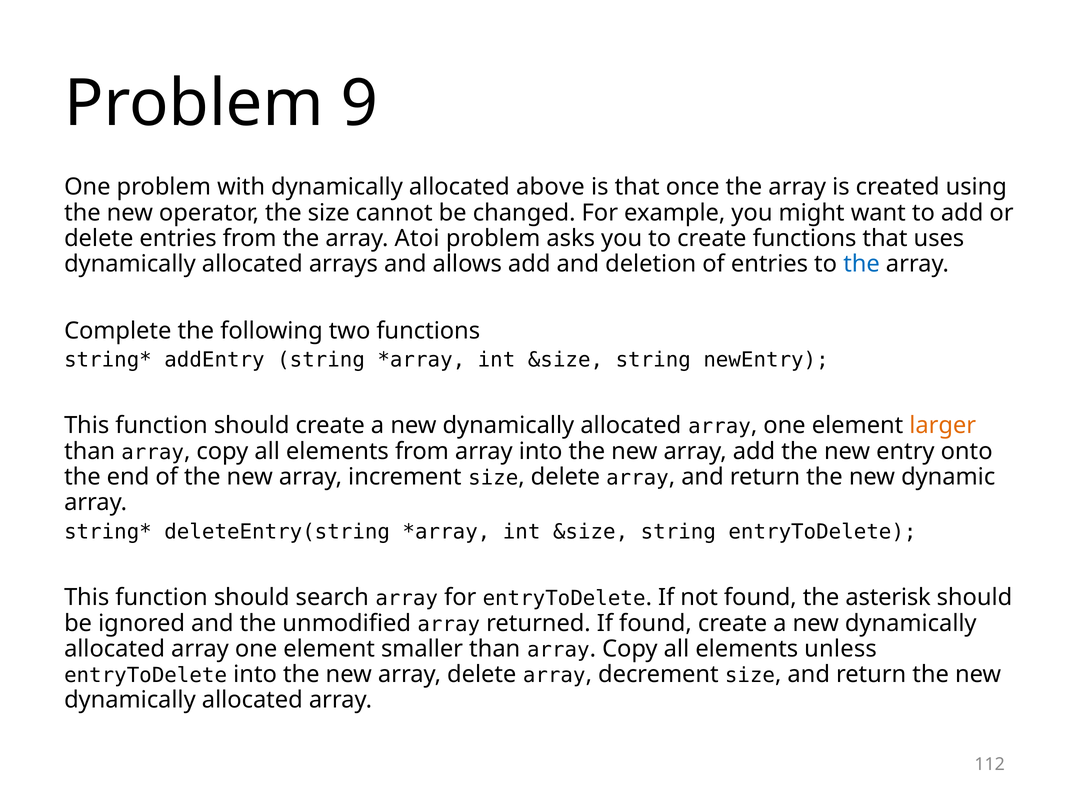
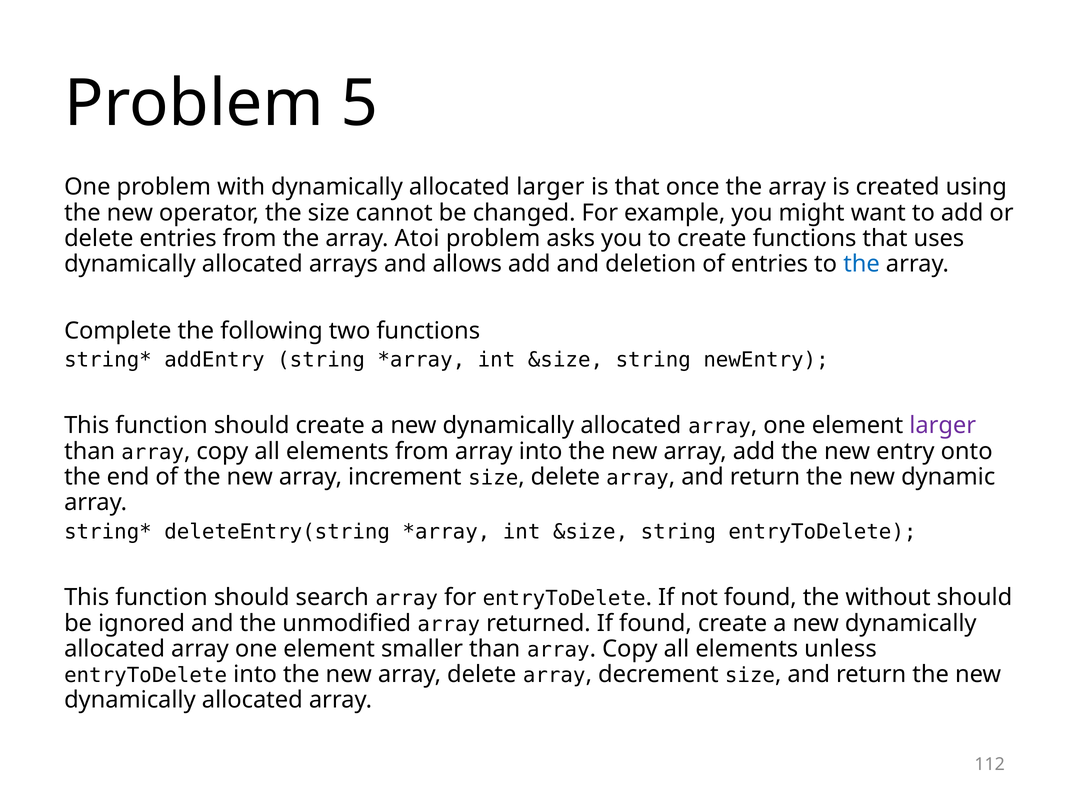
9: 9 -> 5 (359, 103)
allocated above: above -> larger (550, 187)
larger colour: orange -> purple (943, 425)
asterisk: asterisk -> without (888, 597)
